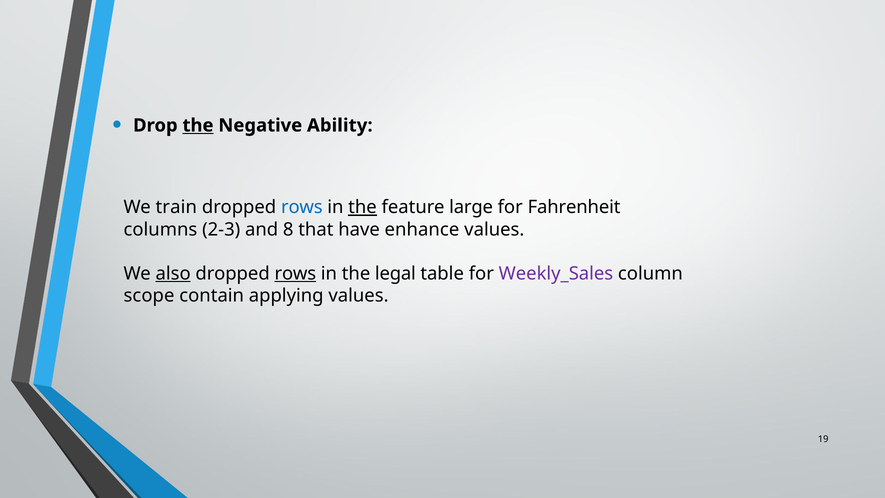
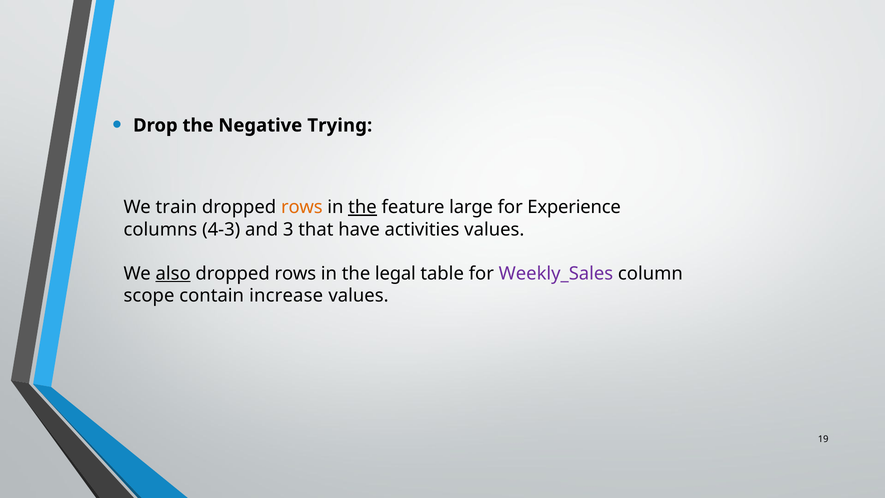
the underline: present -> none (198, 125)
Ability: Ability -> Trying (340, 125)
rows colour: blue -> orange (302, 207)
Fahrenheit: Fahrenheit -> Experience (574, 207)
2-3: 2-3 -> 4-3 (221, 229)
8: 8 -> 3 (288, 229)
enhance: enhance -> activities (422, 229)
rows underline: present -> none (295, 274)
applying: applying -> increase (286, 296)
